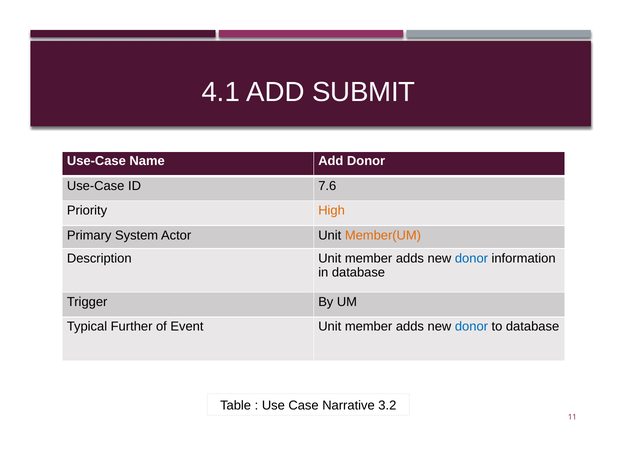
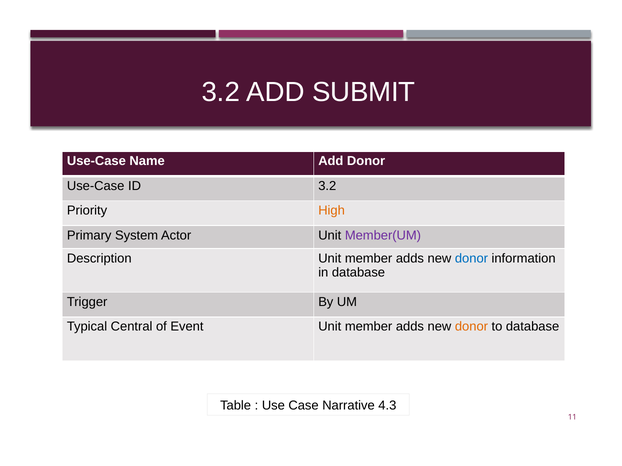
4.1: 4.1 -> 3.2 (221, 92)
ID 7.6: 7.6 -> 3.2 (327, 186)
Member(UM colour: orange -> purple (383, 236)
Further: Further -> Central (132, 327)
donor colour: blue -> orange (471, 327)
3.2: 3.2 -> 4.3 (387, 406)
